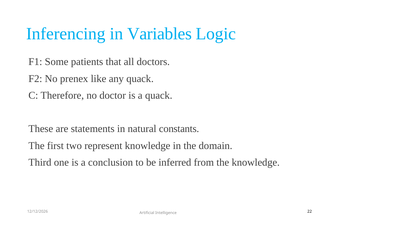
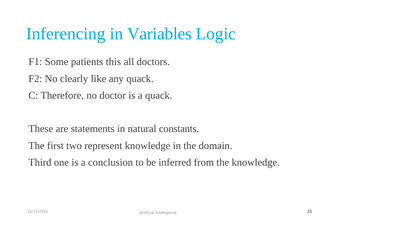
that: that -> this (113, 62)
prenex: prenex -> clearly (74, 79)
